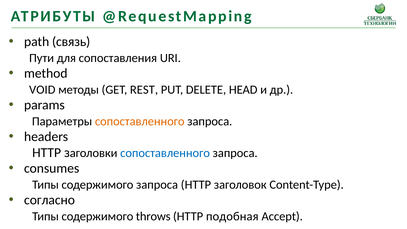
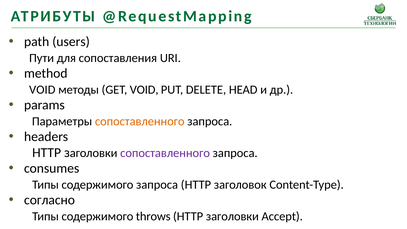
связь: связь -> users (71, 42)
GET REST: REST -> VOID (144, 90)
сопоставленного colour: blue -> purple (165, 153)
подобная: подобная -> заголовки (232, 216)
